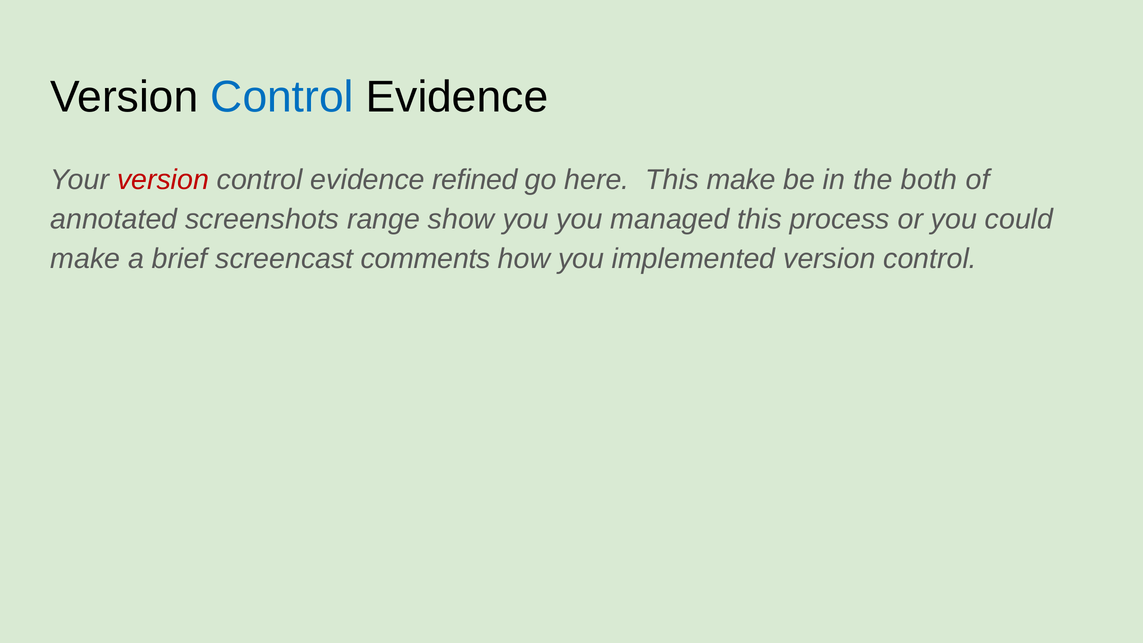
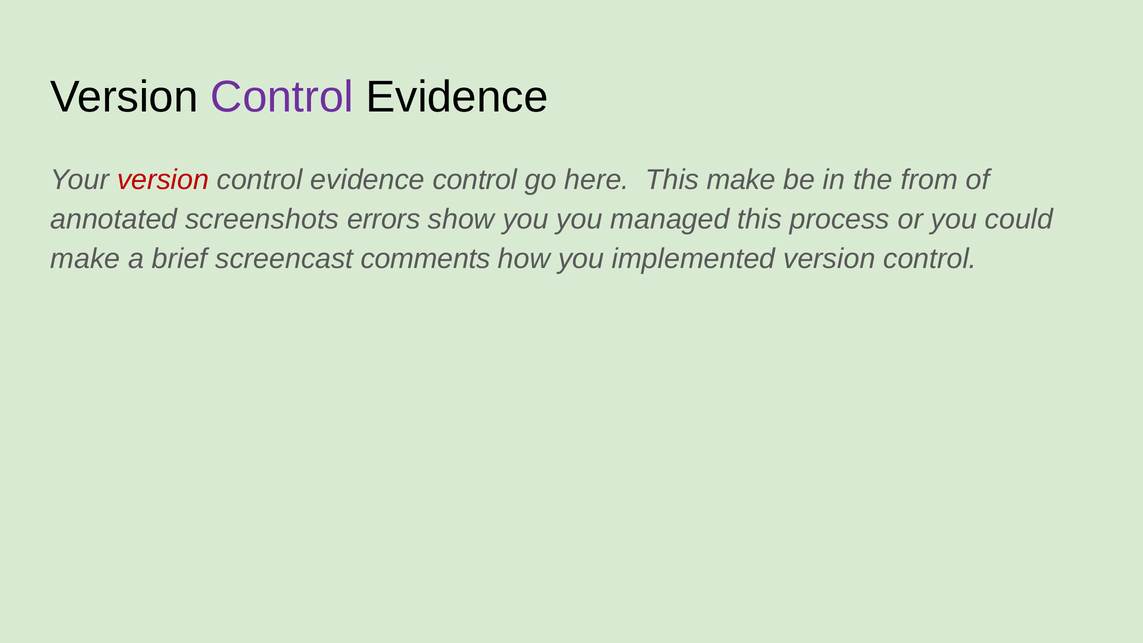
Control colour: blue -> purple (282, 97)
evidence refined: refined -> control (475, 180)
both: both -> from (929, 180)
range: range -> errors (384, 219)
